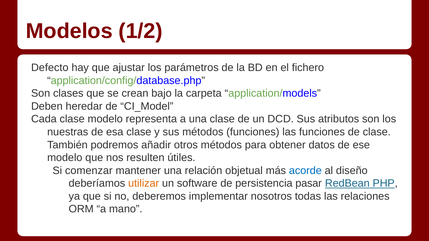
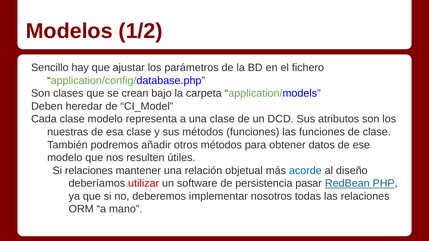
Defecto: Defecto -> Sencillo (50, 68)
Si comenzar: comenzar -> relaciones (89, 171)
utilizar colour: orange -> red (144, 184)
